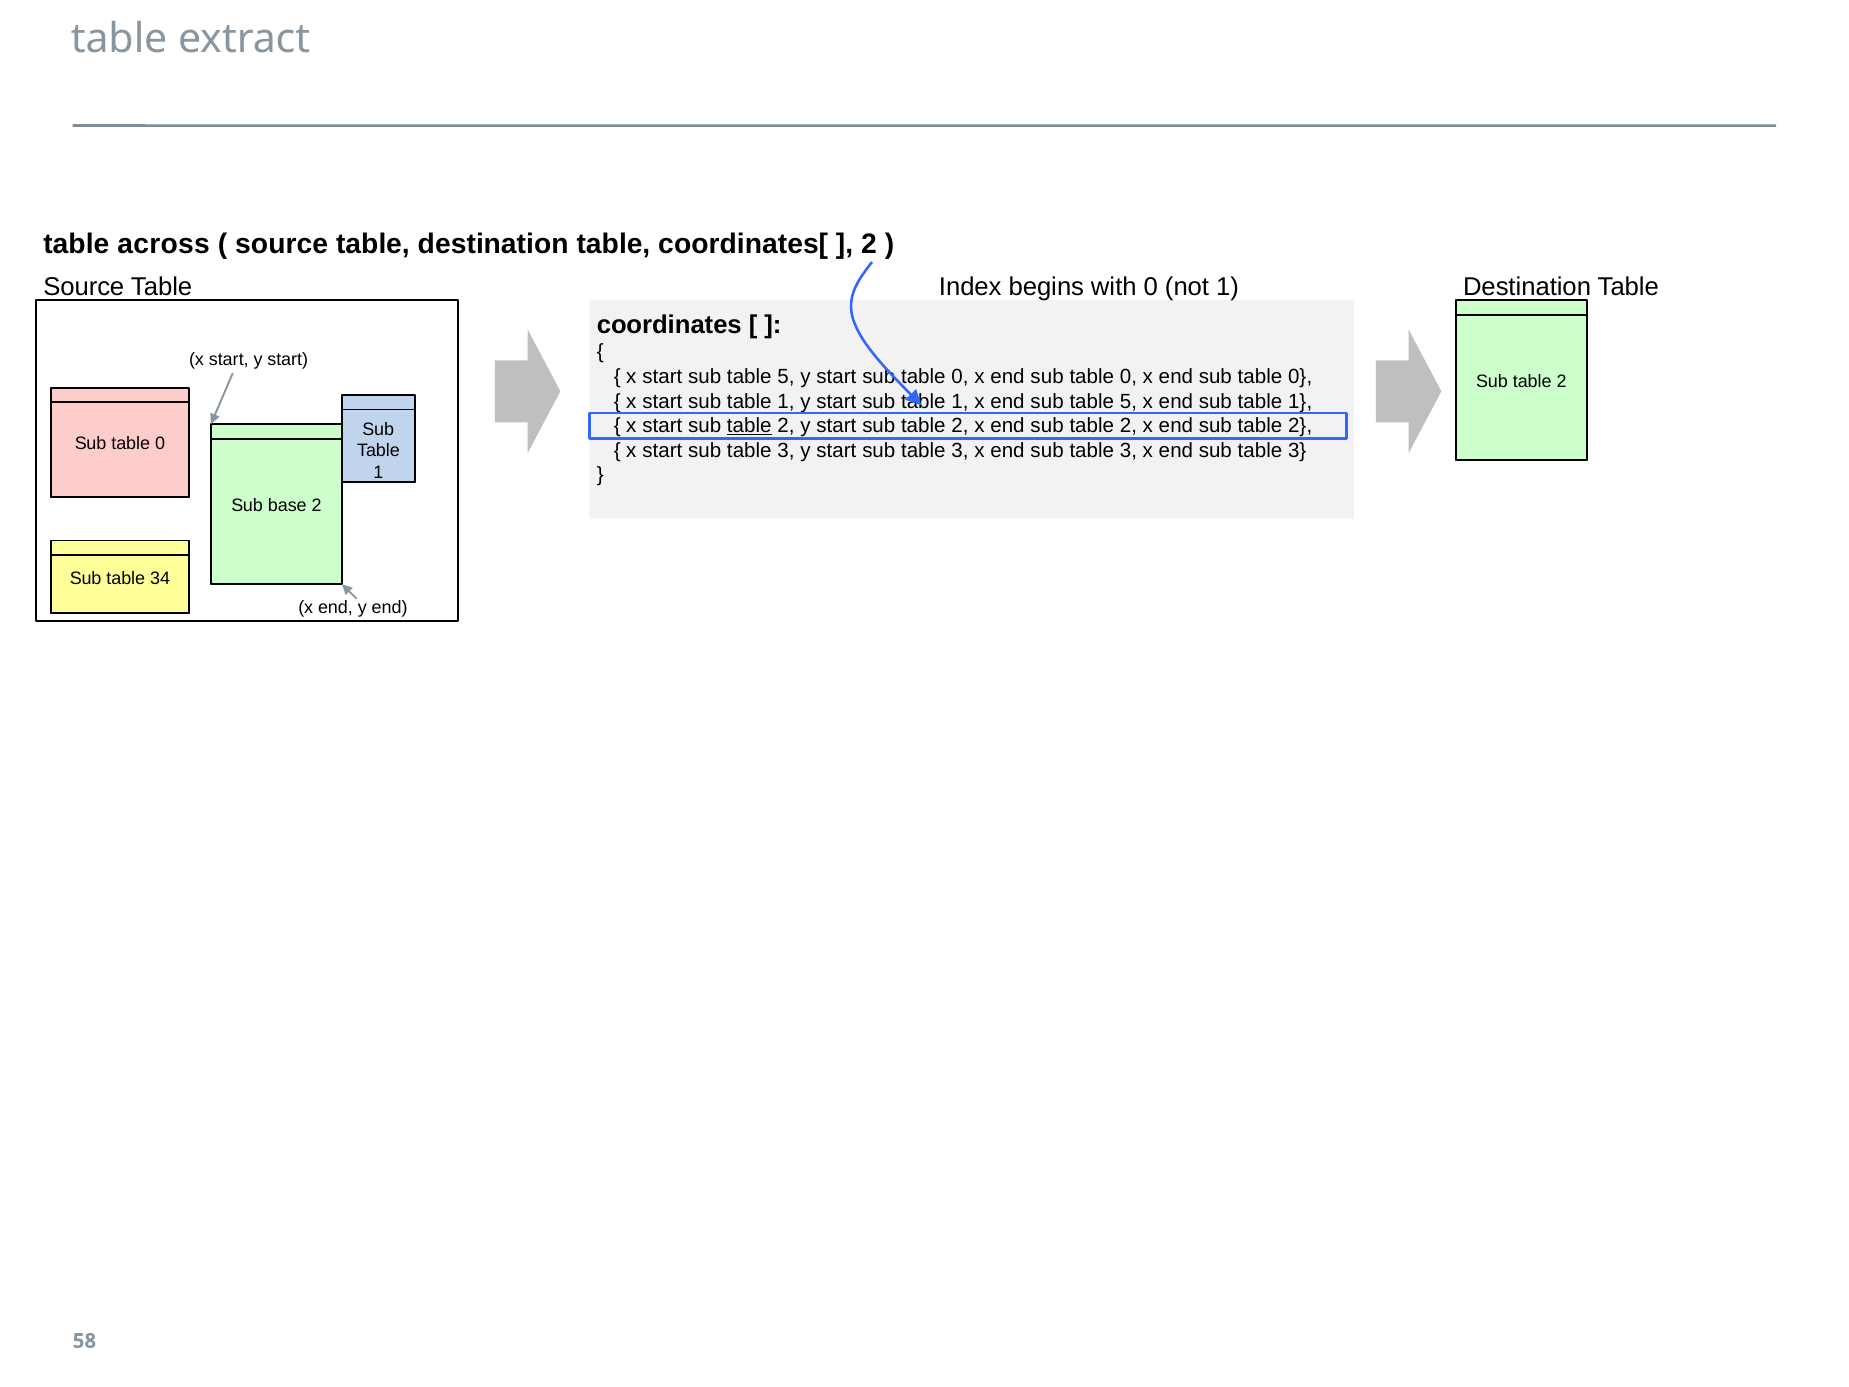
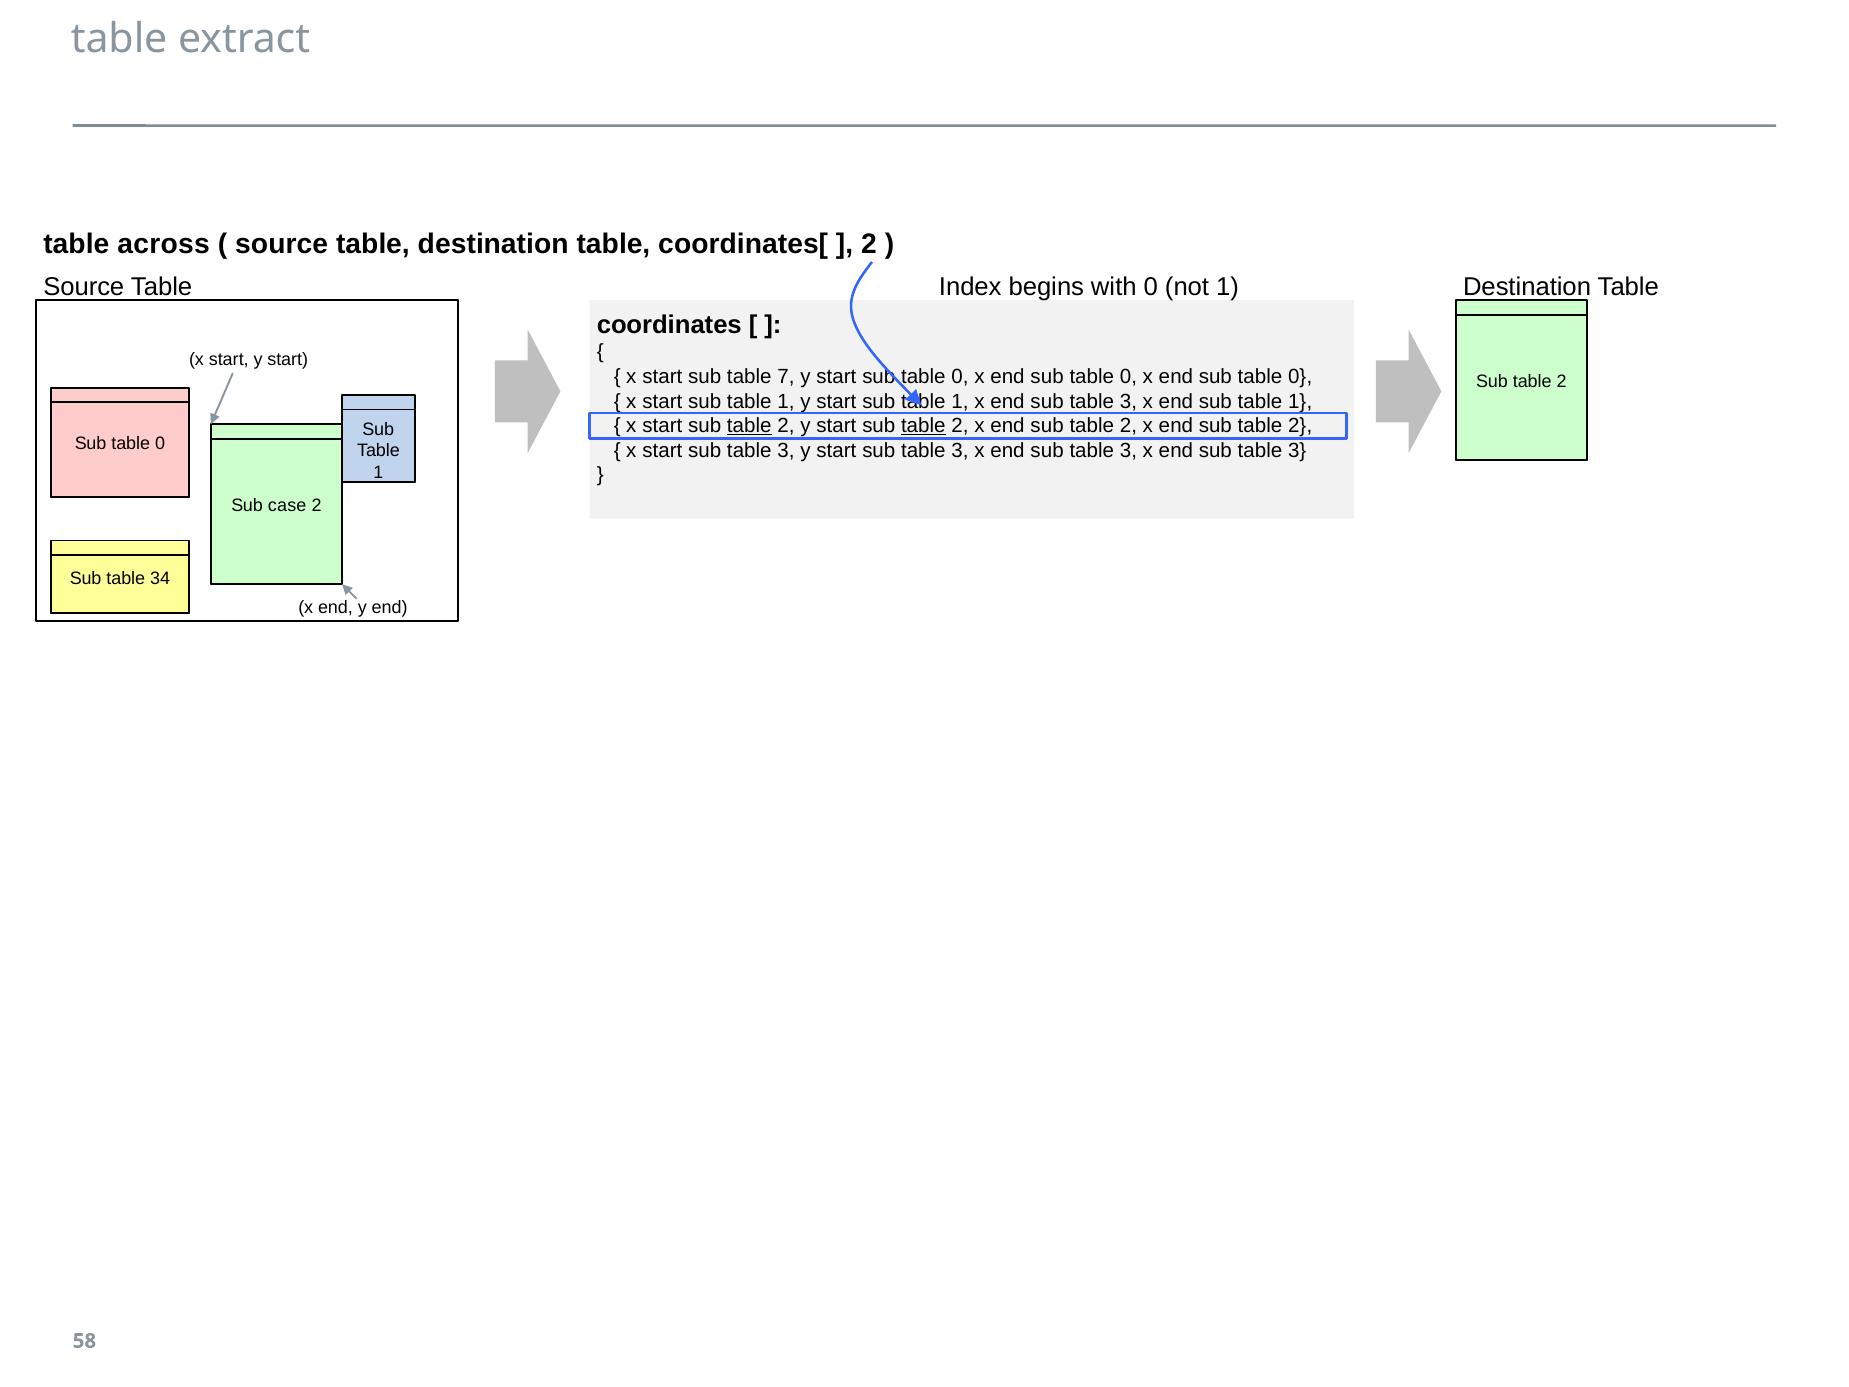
start sub table 5: 5 -> 7 (786, 377)
5: 5 -> 3 (1128, 401)
table underline: none -> present (923, 426)
base: base -> case (287, 505)
